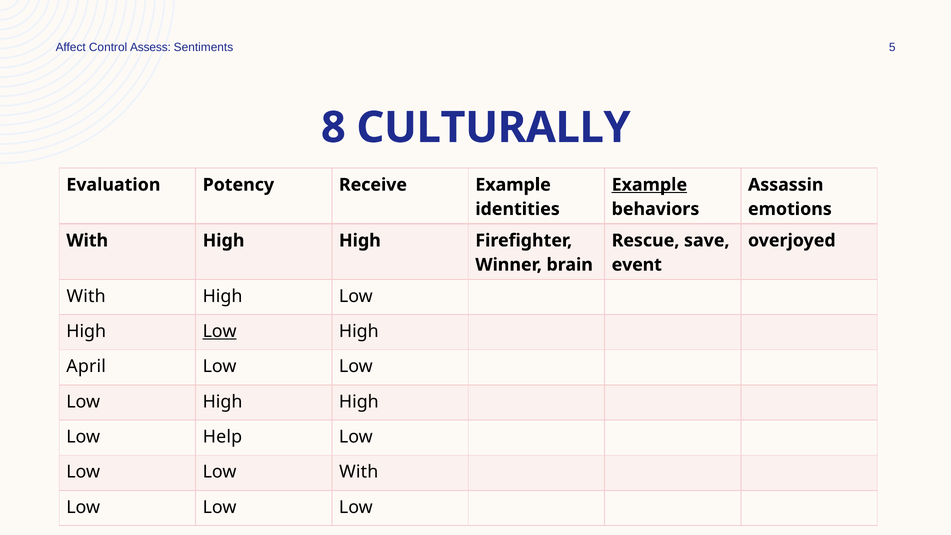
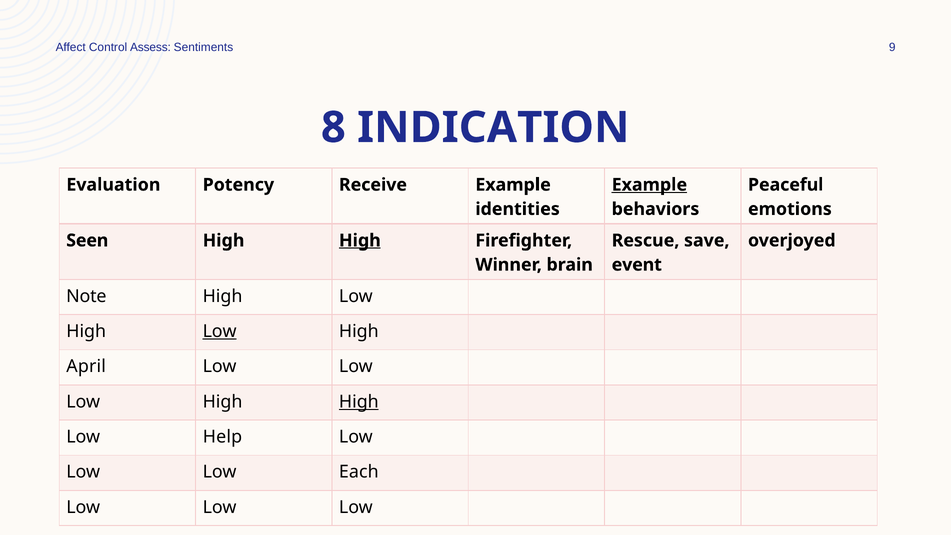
5: 5 -> 9 (892, 47)
CULTURALLY: CULTURALLY -> INDICATION (493, 128)
Assassin: Assassin -> Peaceful (786, 185)
With: With -> Seen (87, 240)
High underline: none -> present (360, 240)
With: With -> Note (86, 296)
High underline: none -> present (359, 402)
Low With: With -> Each (359, 472)
